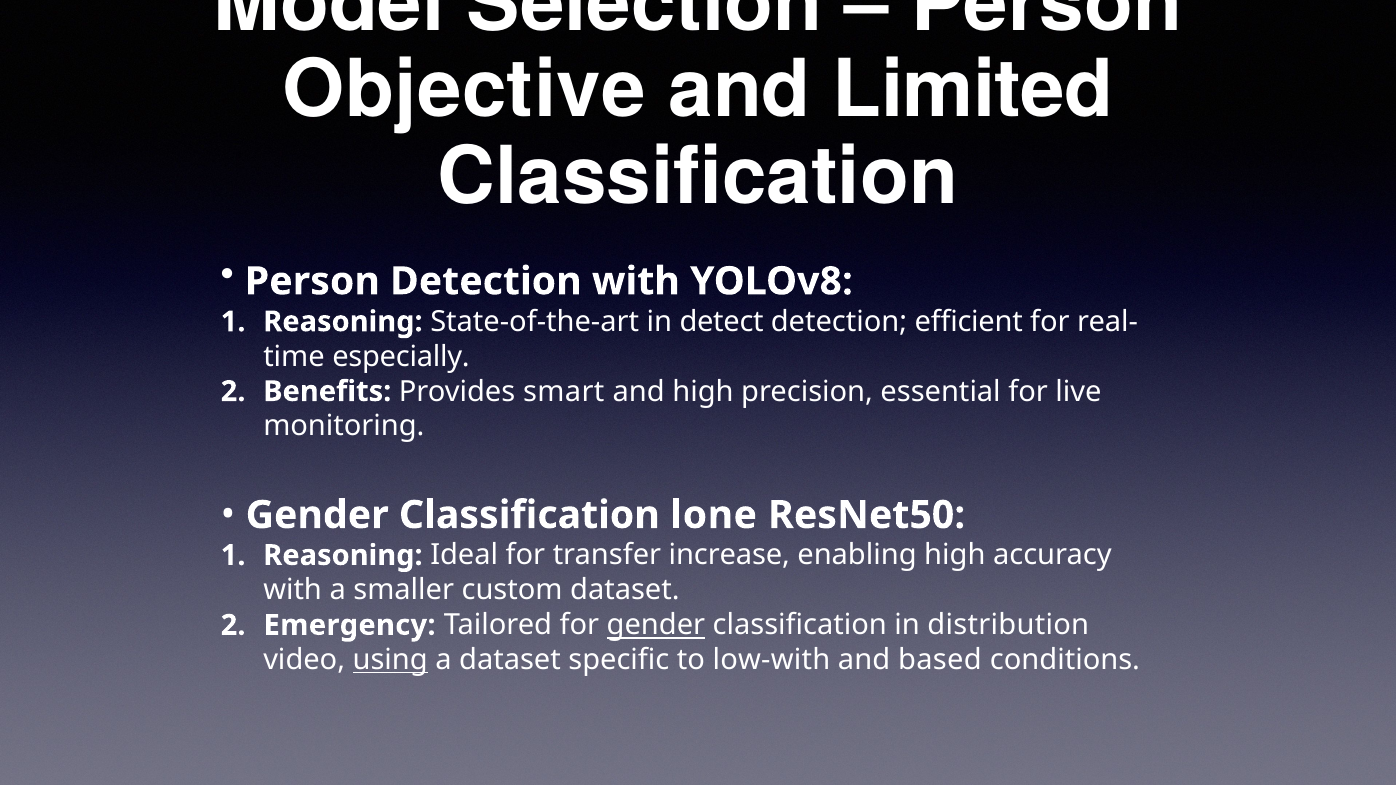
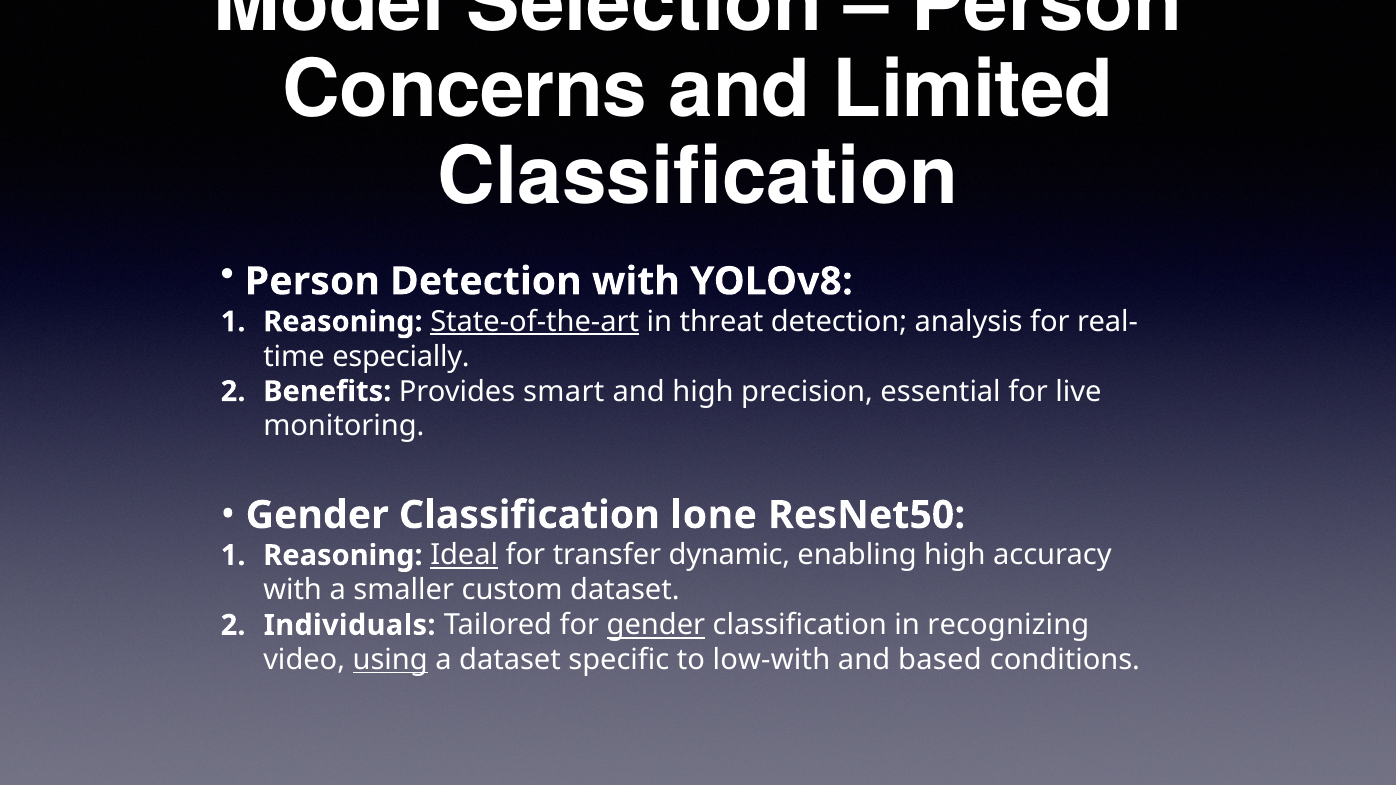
Objective: Objective -> Concerns (465, 91)
State-of-the-art underline: none -> present (535, 322)
detect: detect -> threat (721, 322)
efficient: efficient -> analysis (969, 322)
Ideal underline: none -> present (464, 556)
increase: increase -> dynamic (729, 556)
Emergency: Emergency -> Individuals (350, 625)
distribution: distribution -> recognizing (1008, 625)
